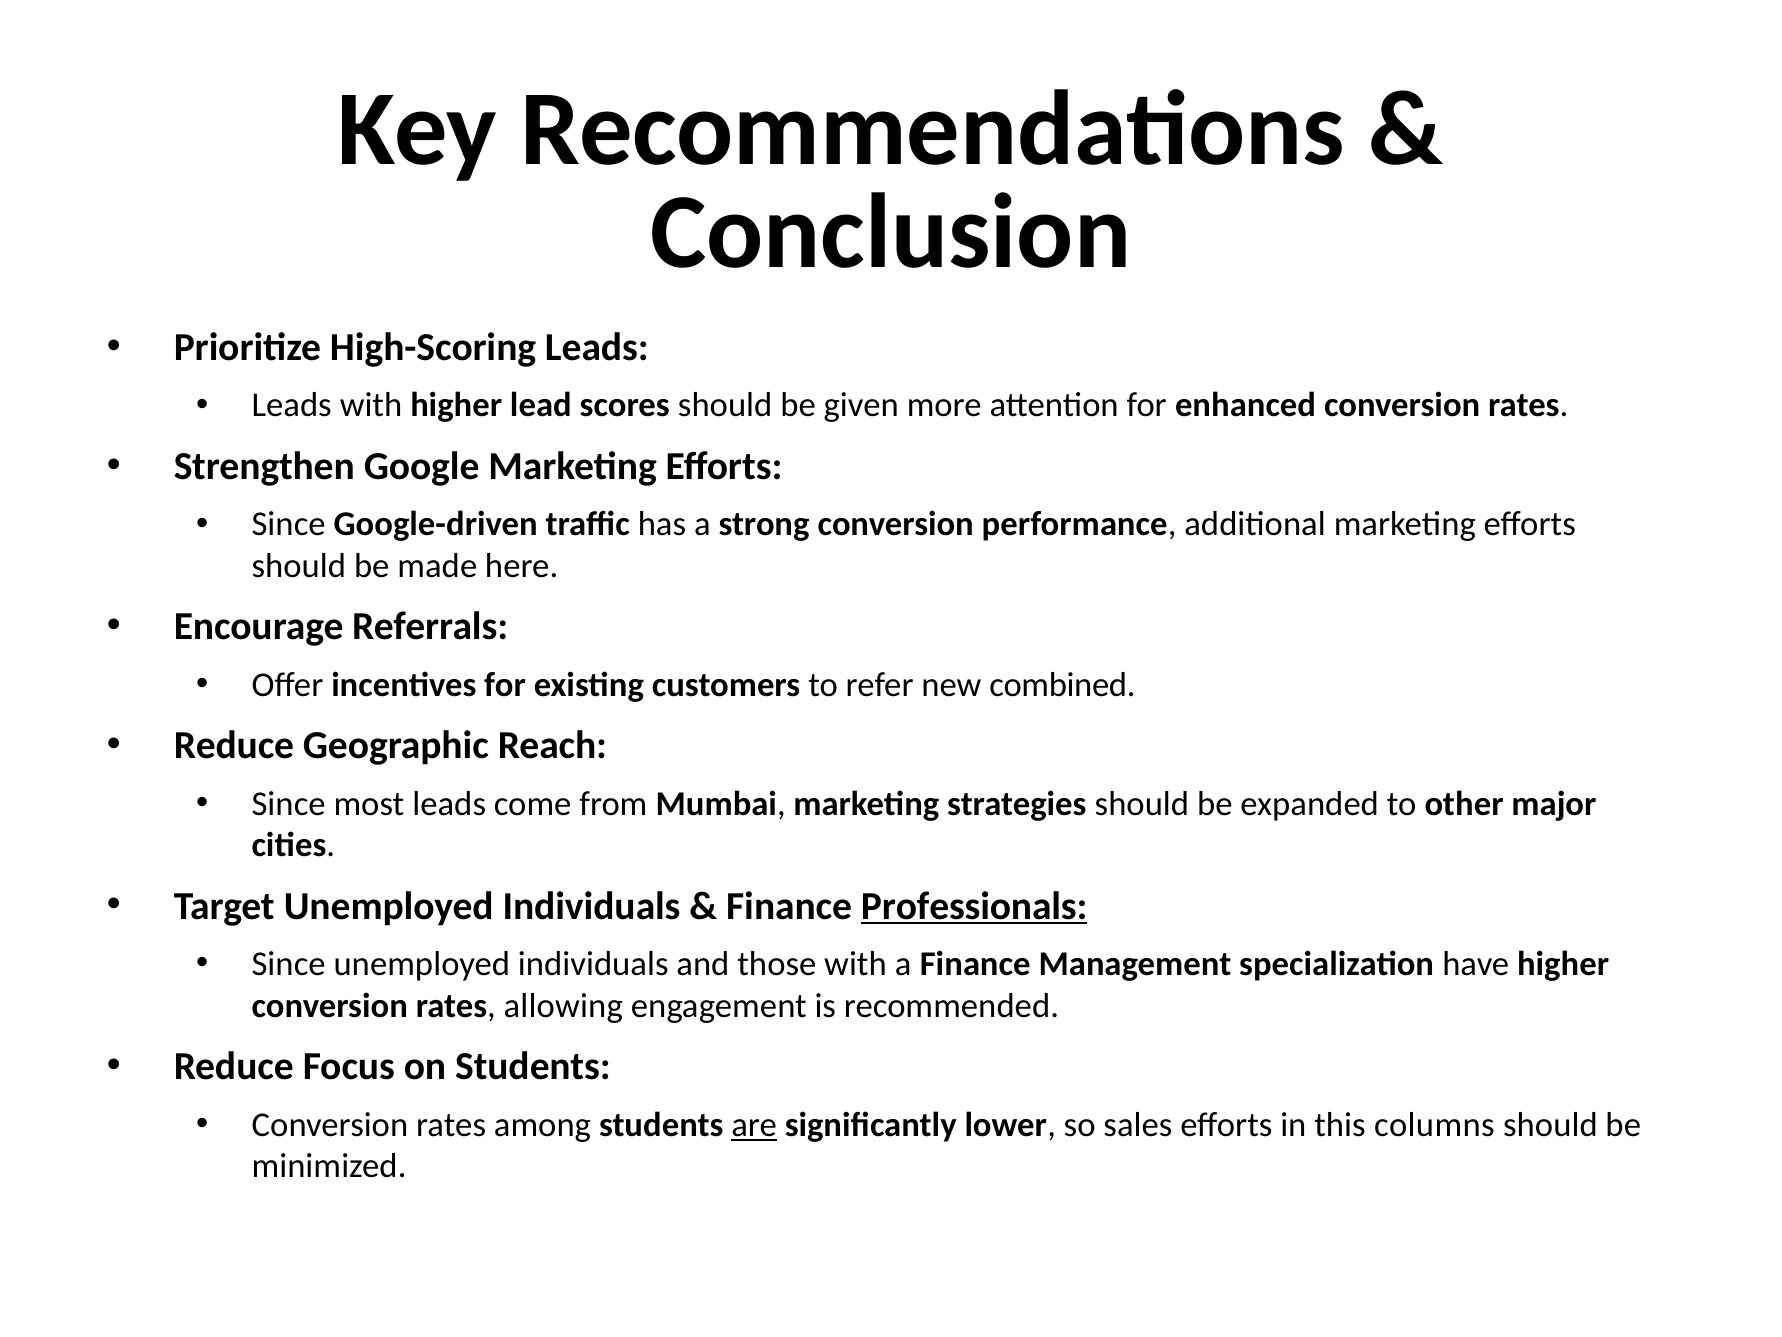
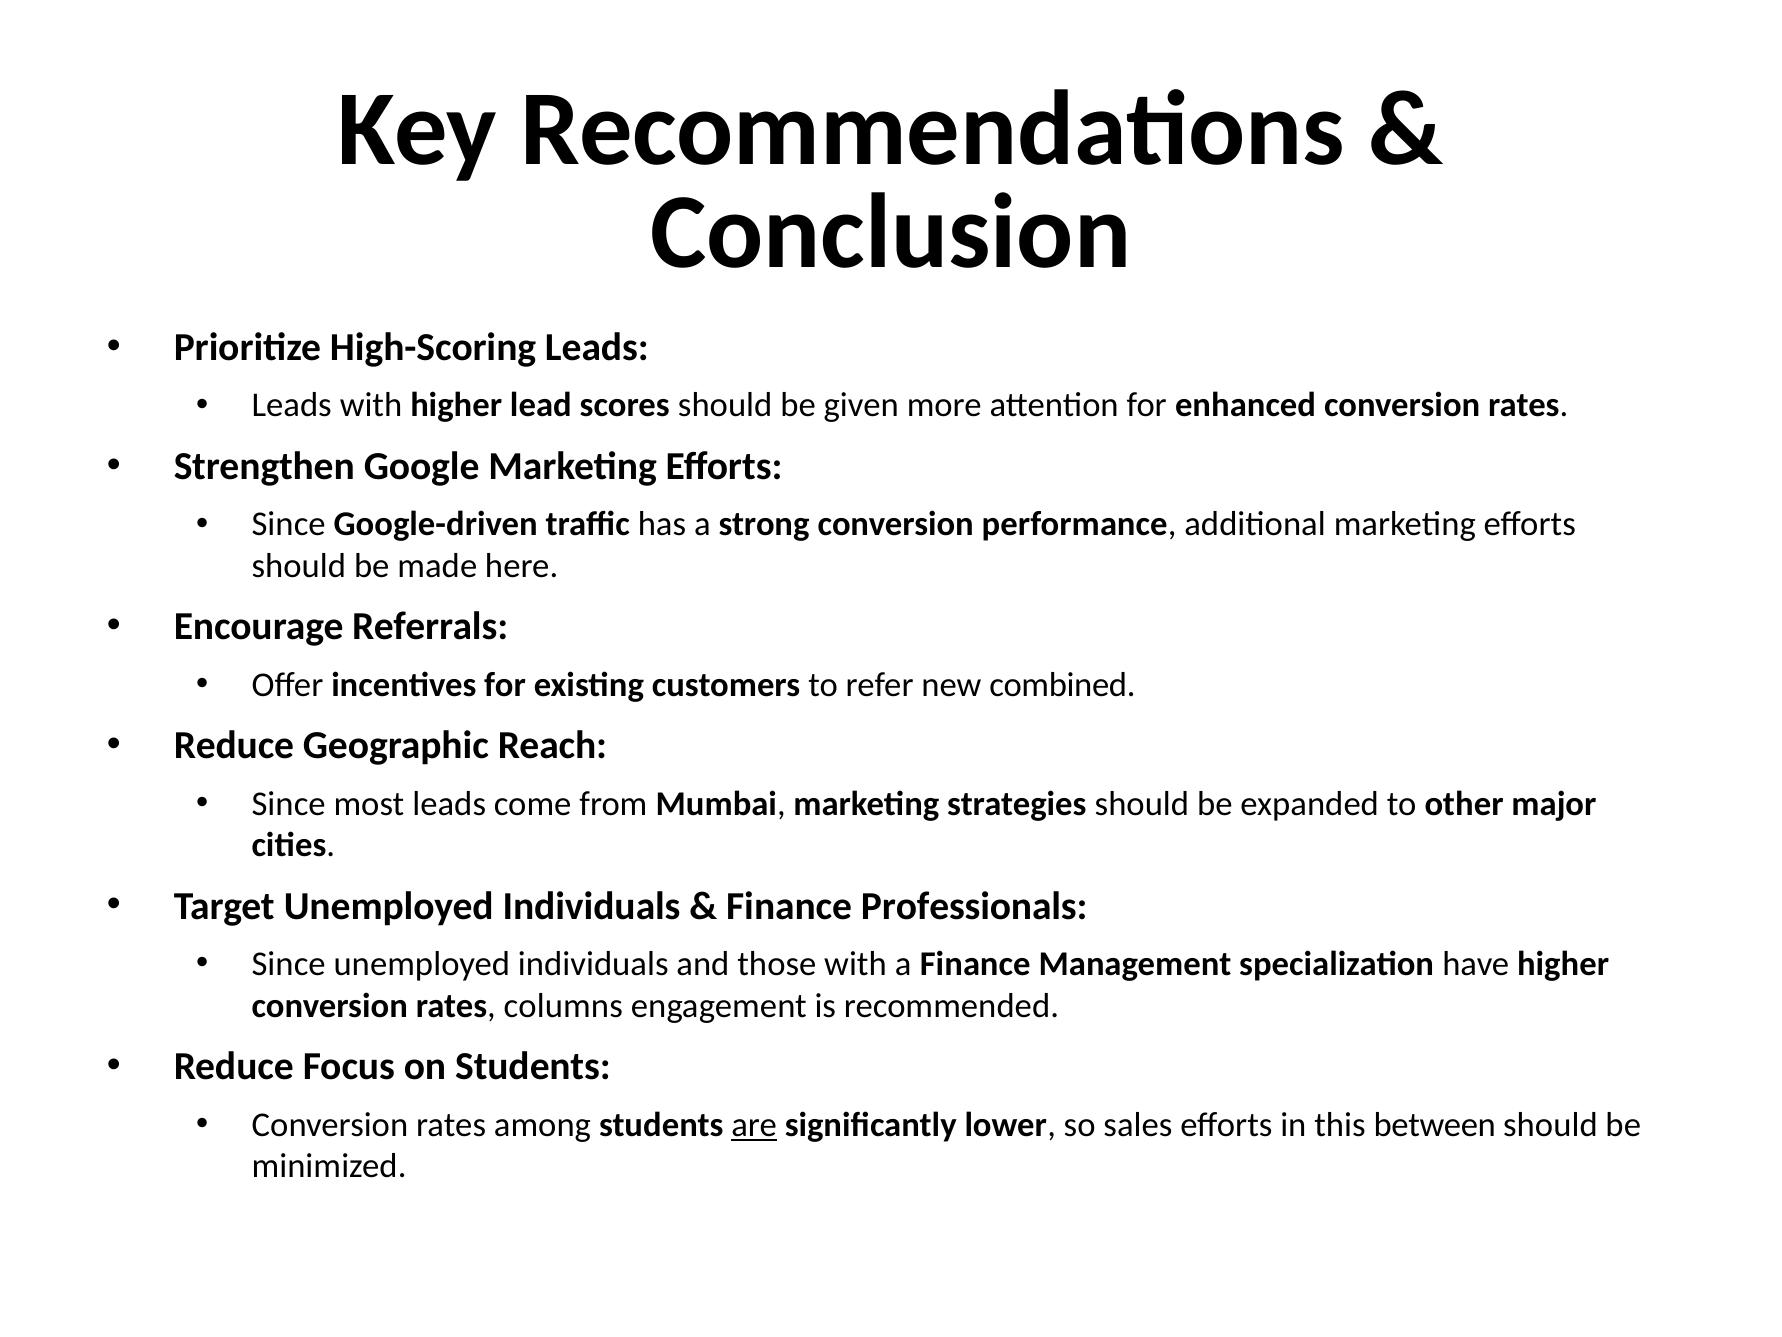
Professionals underline: present -> none (974, 906)
allowing: allowing -> columns (563, 1006)
columns: columns -> between (1435, 1124)
